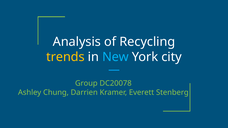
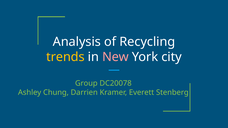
New colour: light blue -> pink (115, 57)
